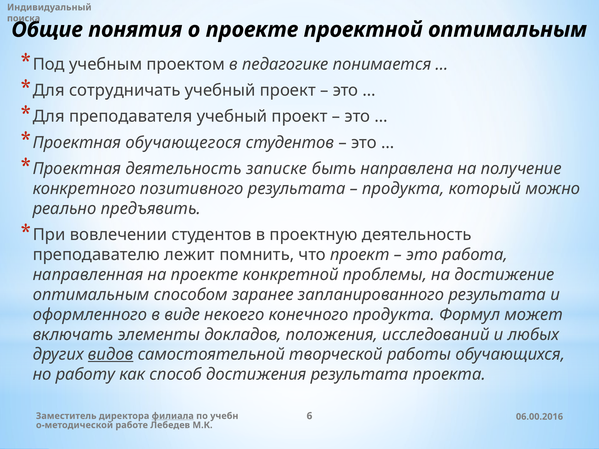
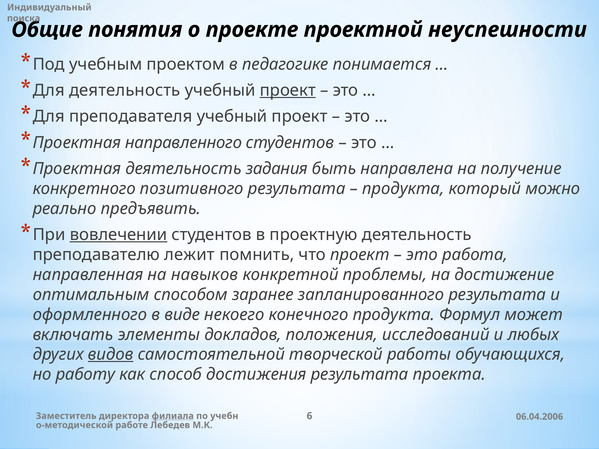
проектной оптимальным: оптимальным -> неуспешности (508, 30)
Для сотрудничать: сотрудничать -> деятельность (125, 90)
проект underline: none -> present (288, 90)
обучающегося: обучающегося -> направленного (184, 143)
записке: записке -> задания (277, 169)
вовлечении underline: none -> present (118, 235)
на проекте: проекте -> навыков (205, 275)
06.00.2016: 06.00.2016 -> 06.04.2006 (539, 417)
